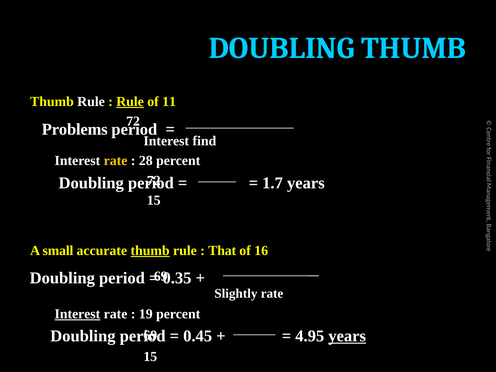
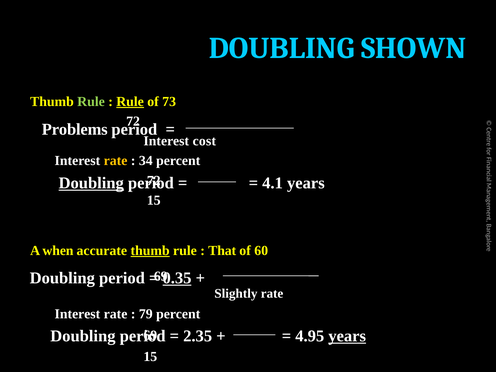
DOUBLING THUMB: THUMB -> SHOWN (414, 48)
Rule colour: white -> light green (91, 102)
11: 11 -> 73 (169, 102)
find: find -> cost (204, 141)
28: 28 -> 34 (146, 161)
Doubling underline: none -> present (91, 183)
1.7: 1.7 -> 4.1 (273, 183)
small: small -> when (58, 251)
16: 16 -> 60 (261, 251)
0.35 underline: none -> present (177, 278)
Interest underline: present -> none (77, 314)
19: 19 -> 79 (146, 314)
0.45: 0.45 -> 2.35 (198, 336)
